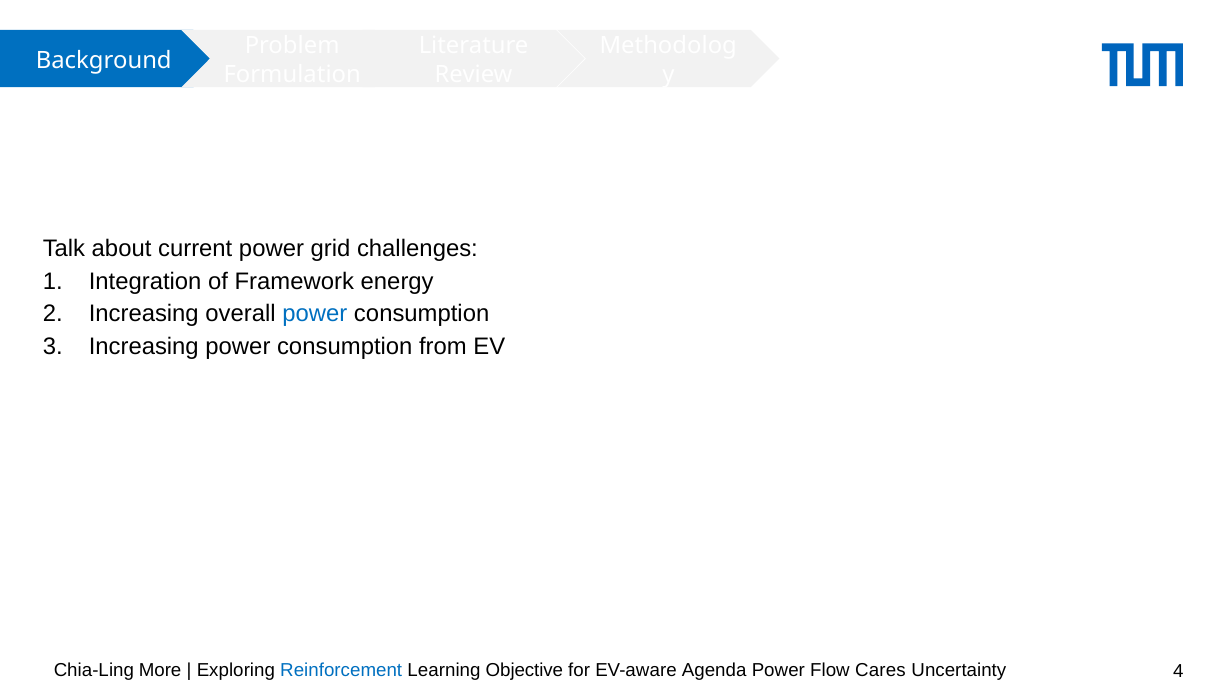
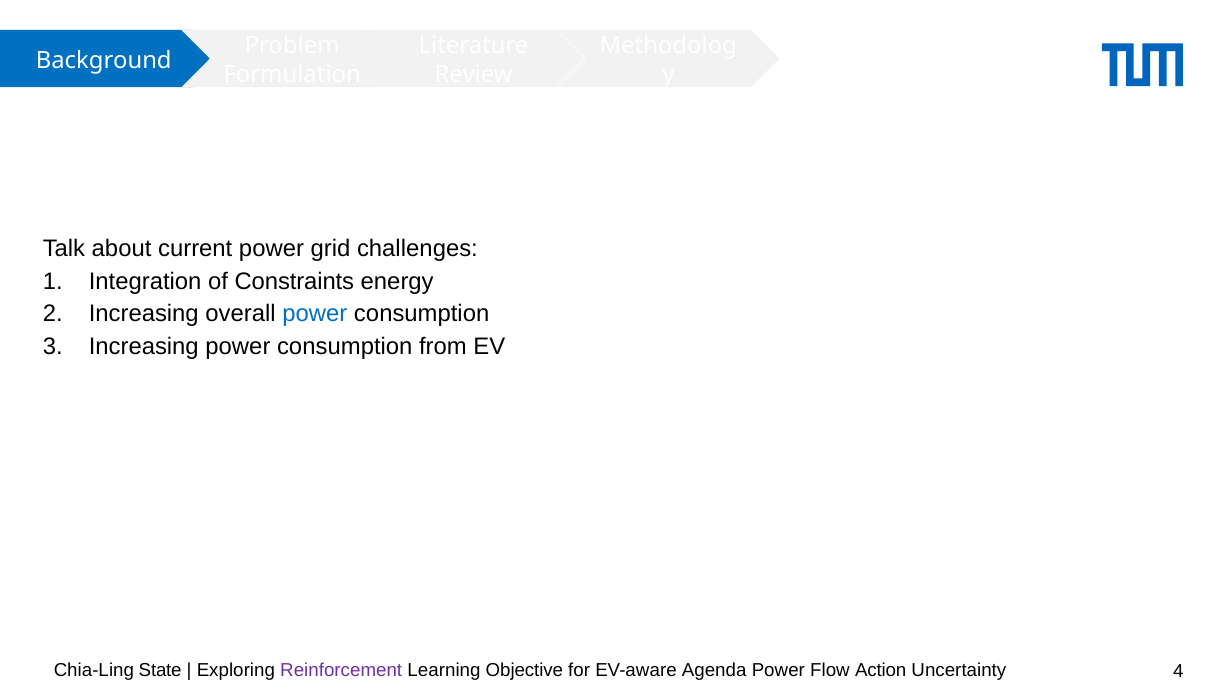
Framework: Framework -> Constraints (294, 281)
More: More -> State (160, 670)
Reinforcement colour: blue -> purple (341, 670)
Cares: Cares -> Action (881, 670)
